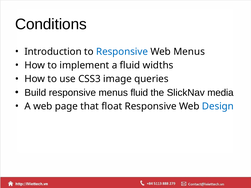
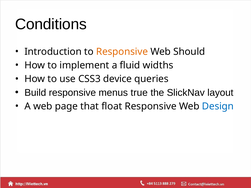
Responsive colour: blue -> orange (122, 52)
Web Menus: Menus -> Should (189, 52)
image: image -> device (118, 79)
menus fluid: fluid -> true (139, 93)
media: media -> layout (220, 93)
